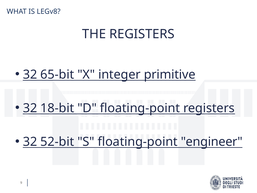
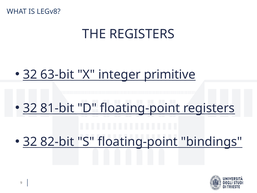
65-bit: 65-bit -> 63-bit (57, 74)
18-bit: 18-bit -> 81-bit (57, 108)
52-bit: 52-bit -> 82-bit (57, 142)
engineer: engineer -> bindings (212, 142)
